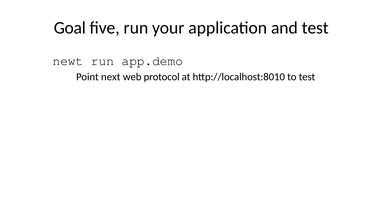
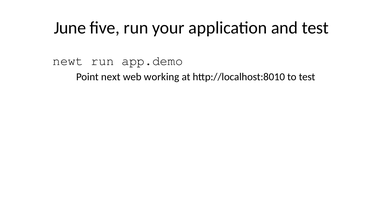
Goal: Goal -> June (70, 28)
protocol: protocol -> working (162, 77)
